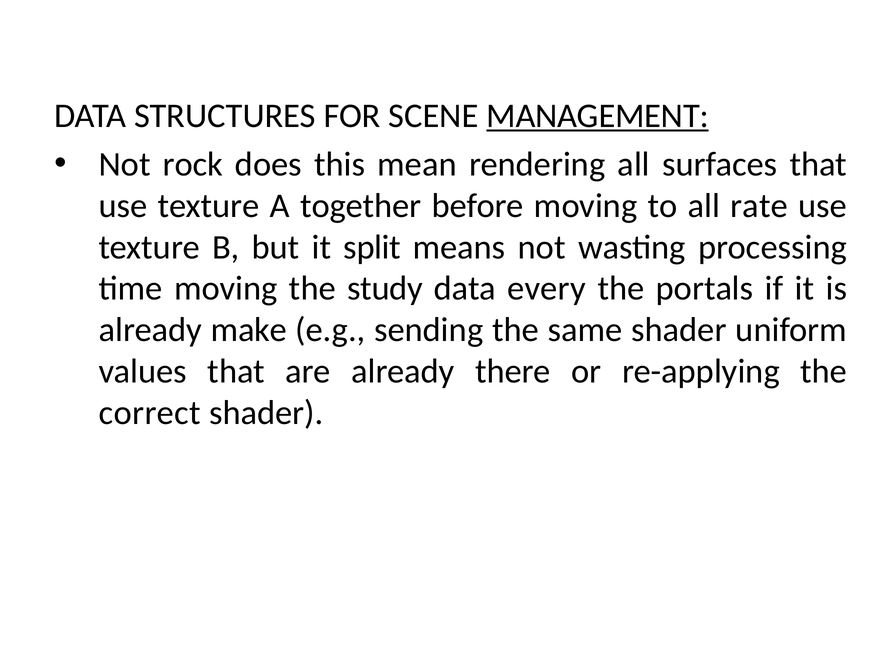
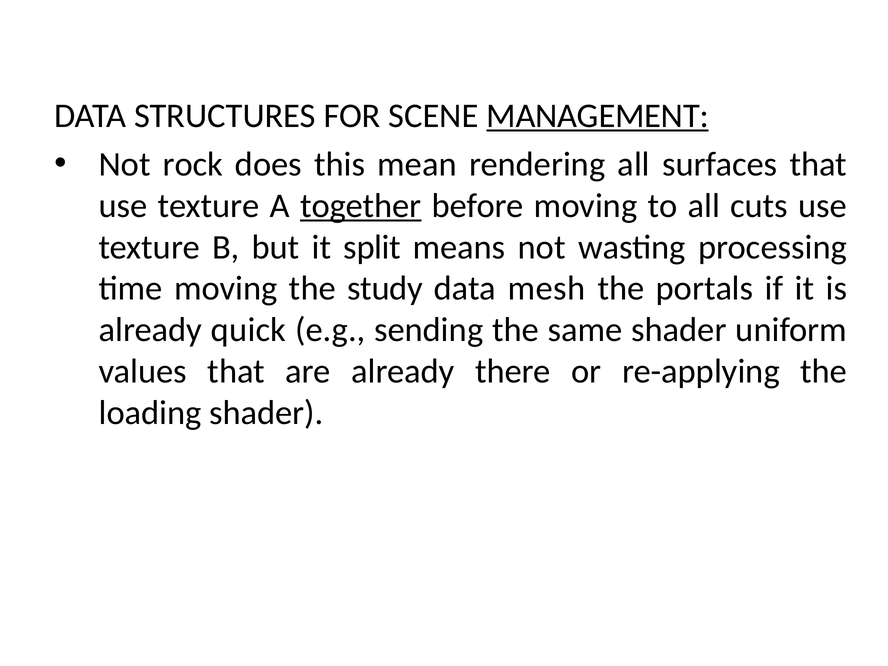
together underline: none -> present (361, 206)
rate: rate -> cuts (759, 206)
every: every -> mesh (546, 289)
make: make -> quick (248, 330)
correct: correct -> loading (150, 413)
